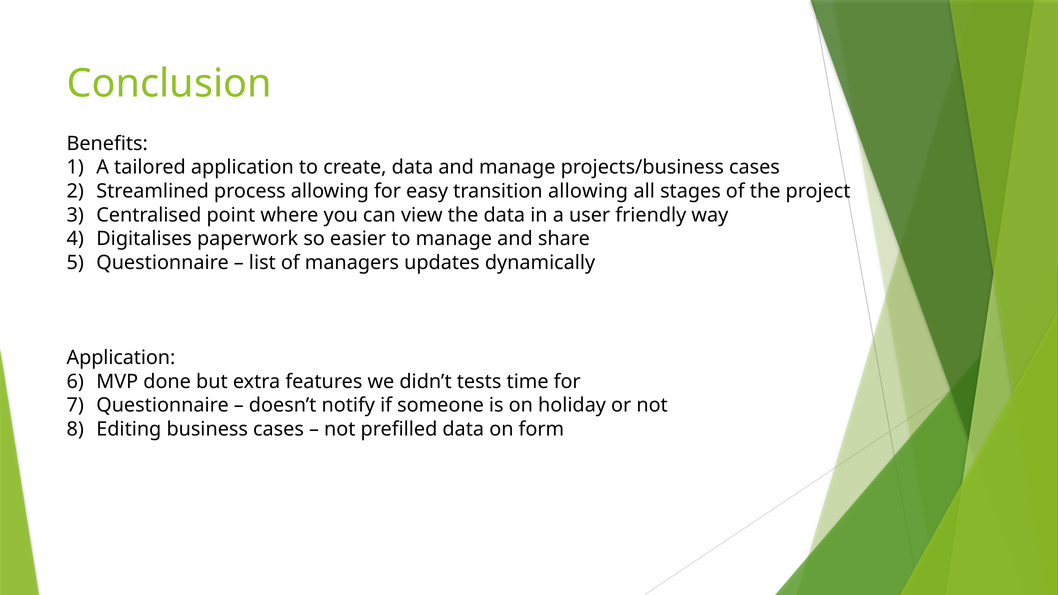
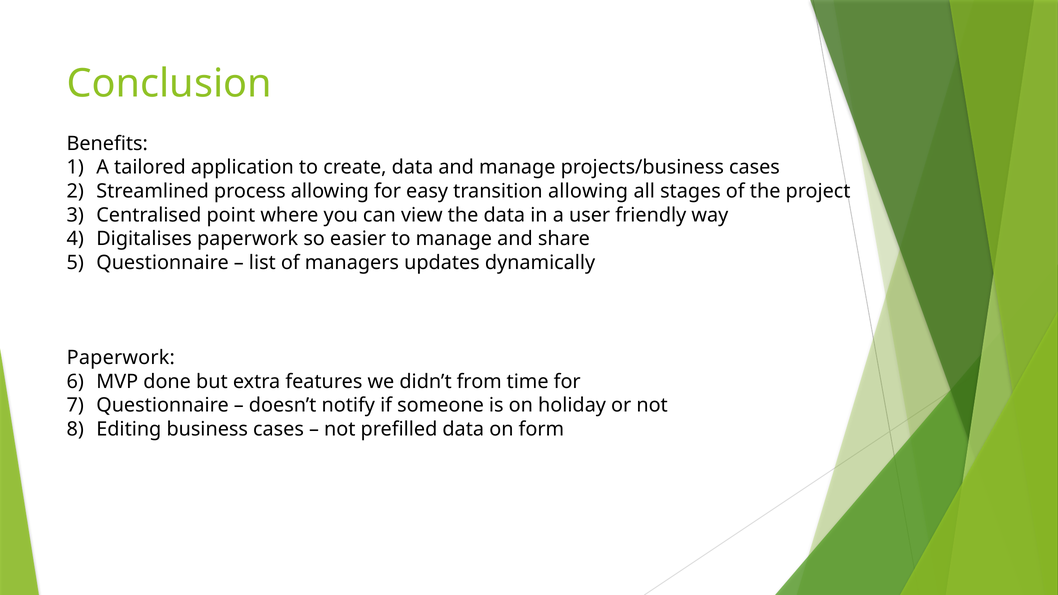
Application: Application -> Paperwork (121, 358)
tests: tests -> from (479, 382)
